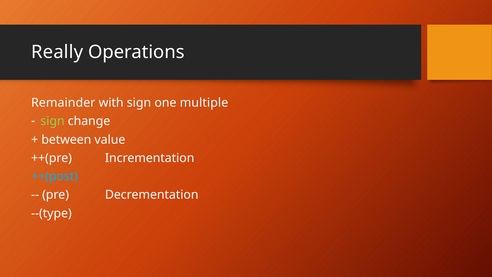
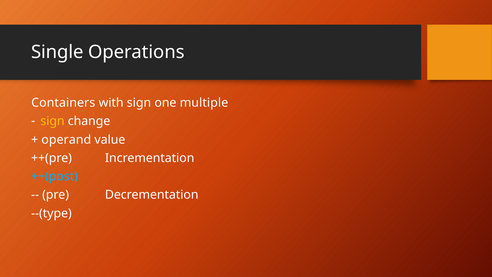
Really: Really -> Single (57, 52)
Remainder: Remainder -> Containers (63, 103)
sign colour: light green -> yellow (52, 121)
between: between -> operand (66, 140)
